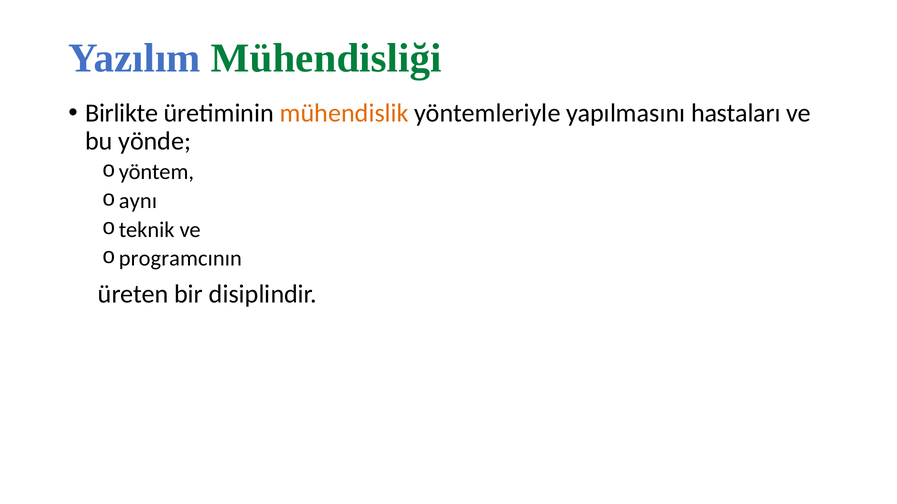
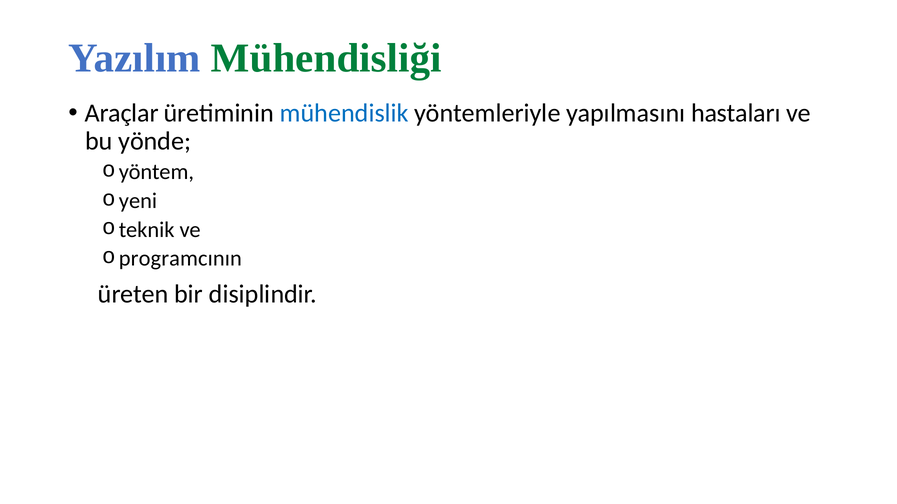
Birlikte: Birlikte -> Araçlar (122, 113)
mühendislik colour: orange -> blue (344, 113)
aynı: aynı -> yeni (138, 201)
